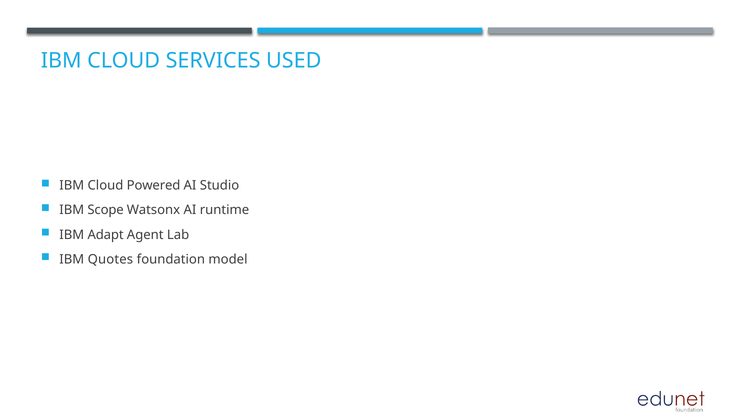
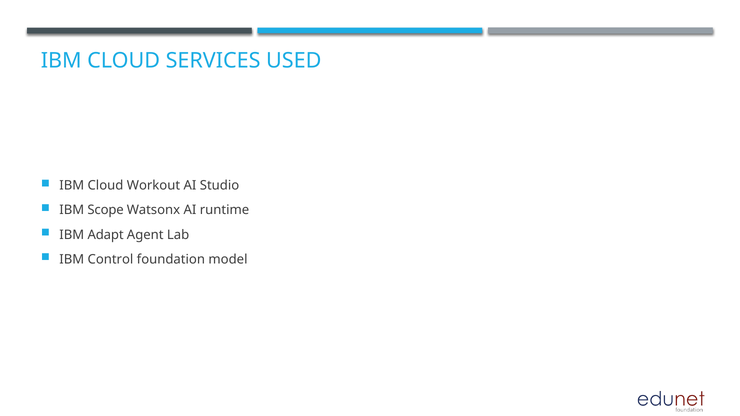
Powered: Powered -> Workout (153, 186)
Quotes: Quotes -> Control (110, 259)
